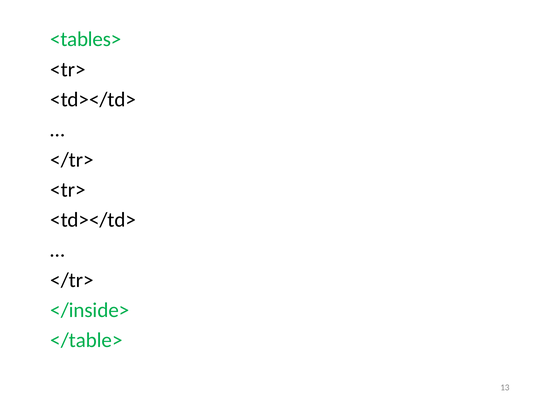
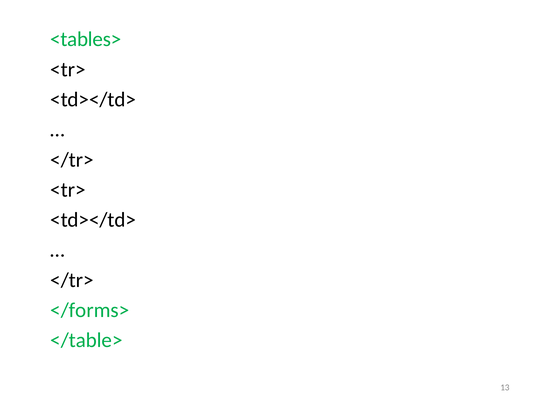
</inside>: </inside> -> </forms> (90, 311)
